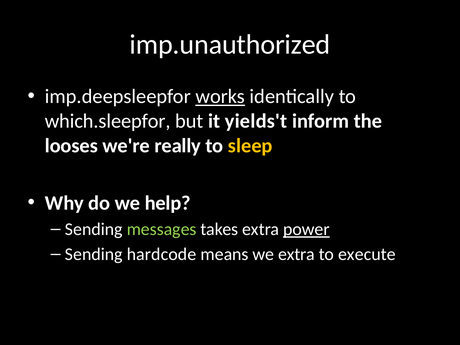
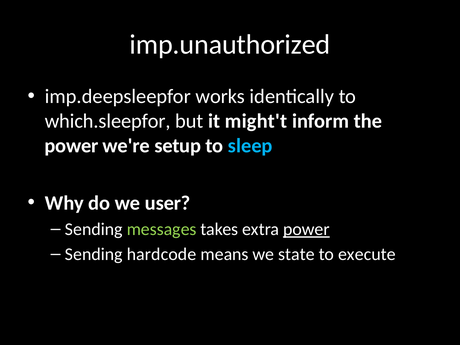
works underline: present -> none (220, 97)
yields't: yields't -> might't (256, 121)
looses: looses -> power (71, 146)
really: really -> setup (178, 146)
sleep colour: yellow -> light blue (250, 146)
help: help -> user (168, 203)
we extra: extra -> state (296, 254)
